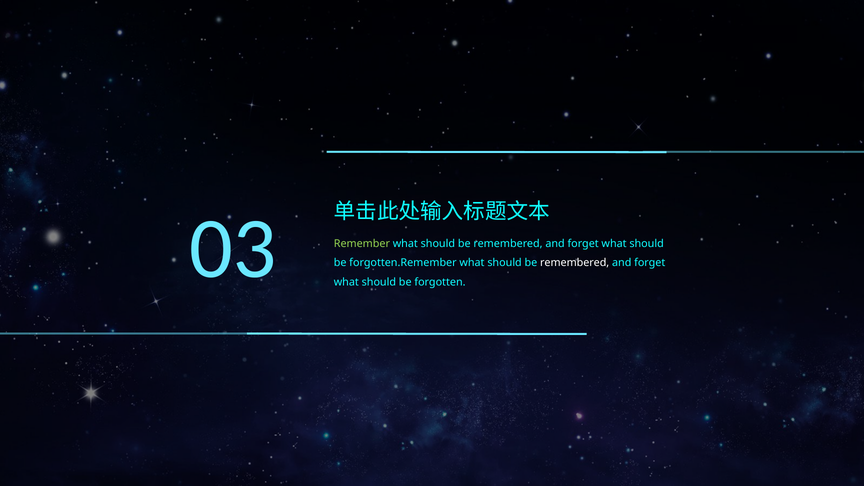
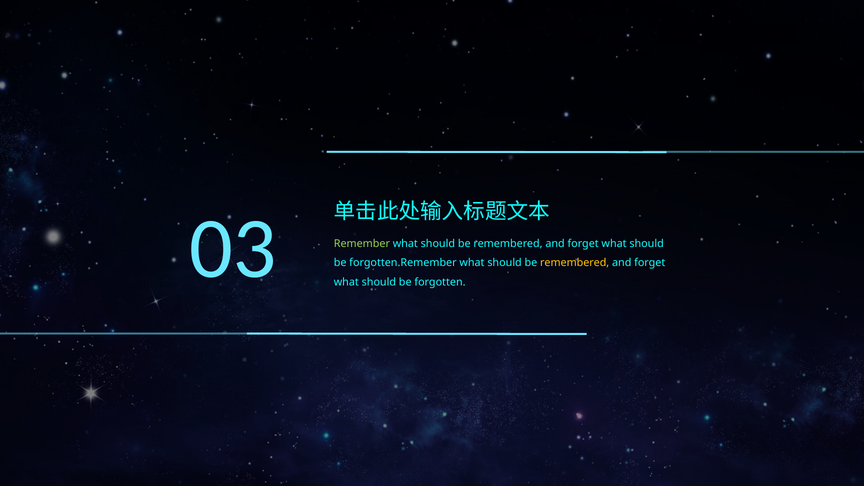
remembered colour: white -> yellow (575, 263)
